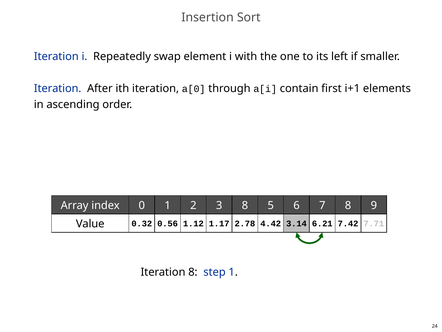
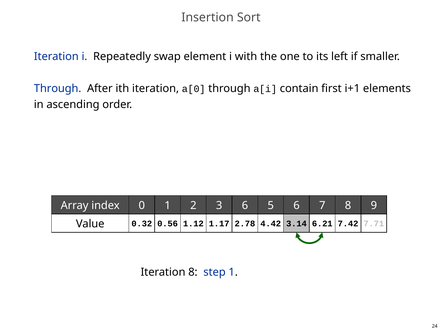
Iteration: Iteration -> Through (58, 88)
3 8: 8 -> 6 (245, 205)
